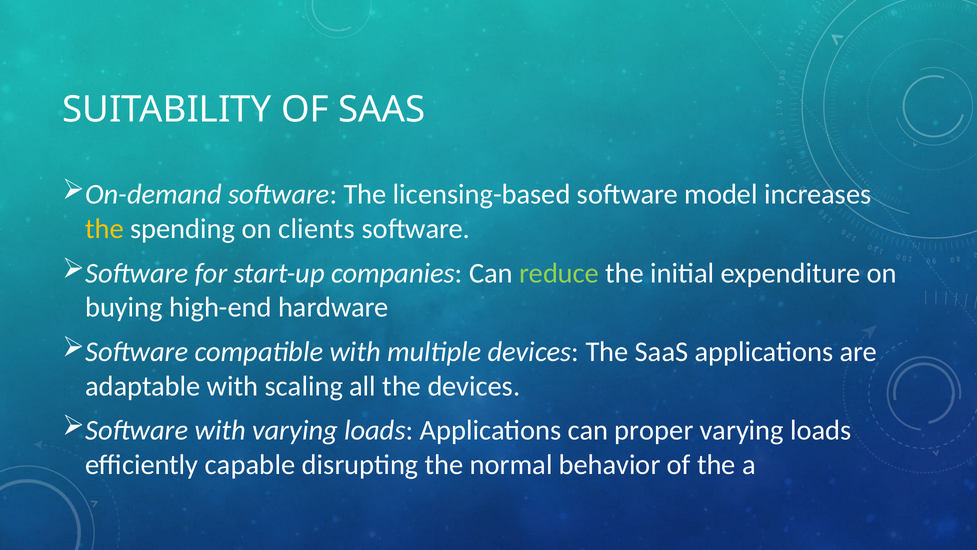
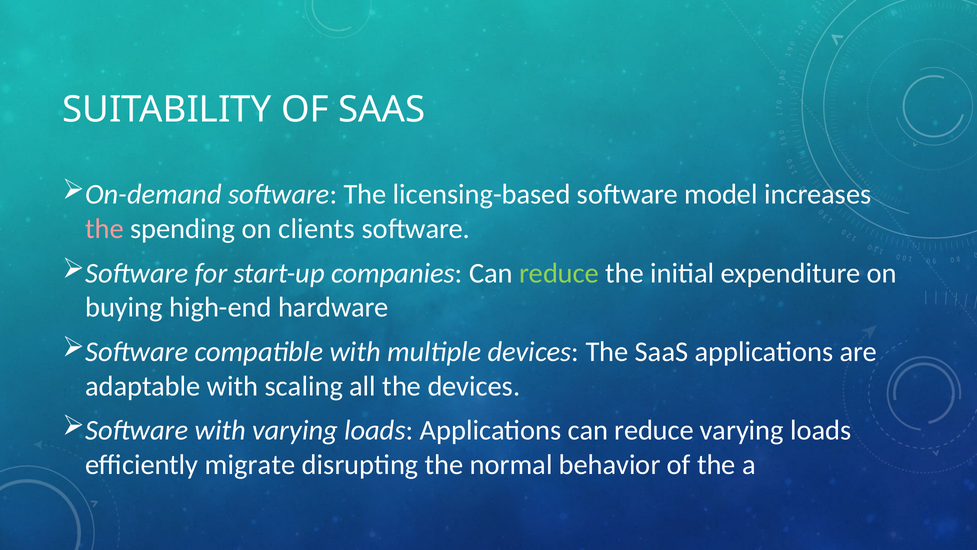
the colour: yellow -> pink (104, 229)
Applications can proper: proper -> reduce (654, 430)
capable: capable -> migrate (250, 464)
